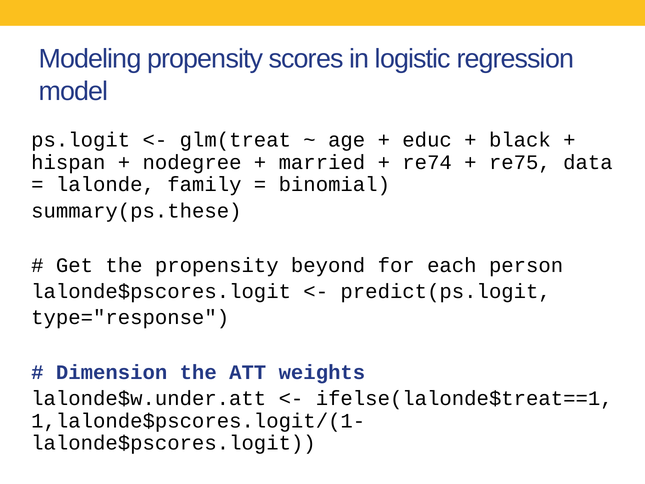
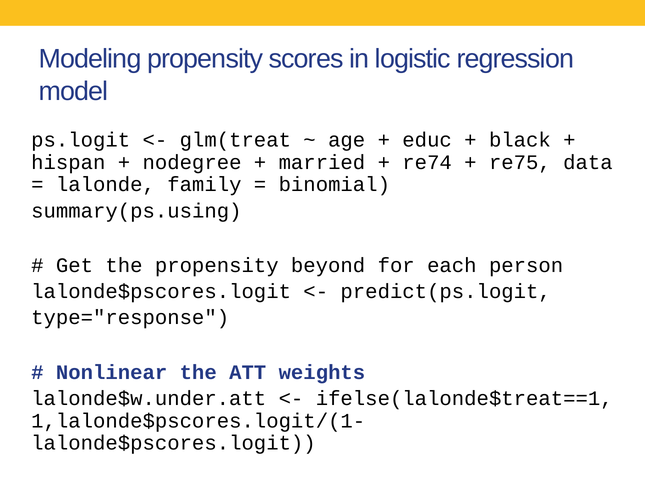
summary(ps.these: summary(ps.these -> summary(ps.using (136, 211)
Dimension: Dimension -> Nonlinear (112, 372)
